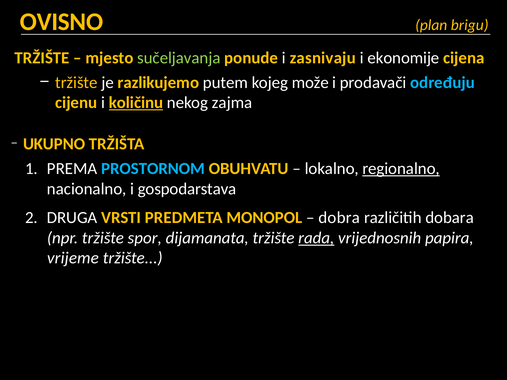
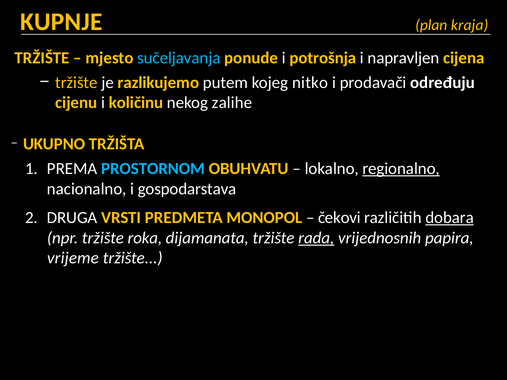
OVISNO: OVISNO -> KUPNJE (61, 22)
brigu: brigu -> kraja (470, 25)
sučeljavanja colour: light green -> light blue (179, 58)
zasnivaju: zasnivaju -> potrošnja (323, 58)
ekonomije: ekonomije -> napravljen (404, 58)
može: može -> nitko (310, 83)
određuju colour: light blue -> white (443, 83)
količinu underline: present -> none (136, 103)
zajma: zajma -> zalihe (232, 103)
dobra: dobra -> čekovi (339, 218)
dobara underline: none -> present (450, 218)
spor: spor -> roka (145, 238)
